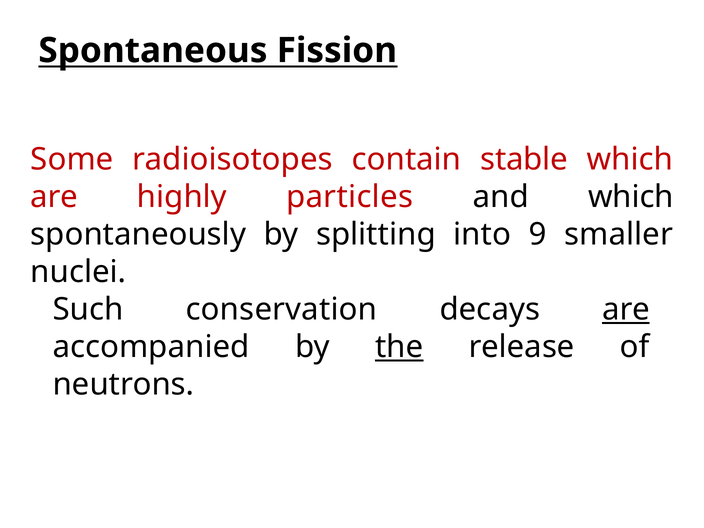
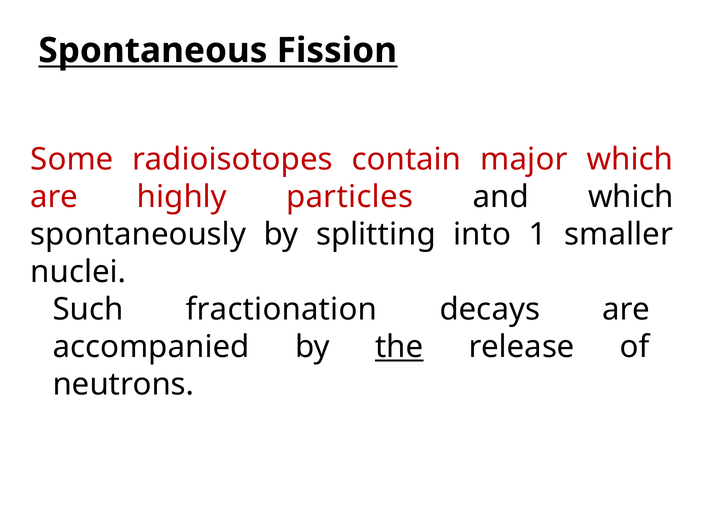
stable: stable -> major (524, 159)
9: 9 -> 1 (538, 234)
conservation: conservation -> fractionation (281, 309)
are underline: present -> none (626, 309)
